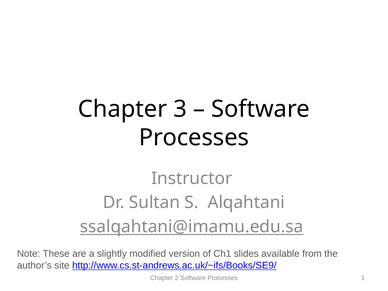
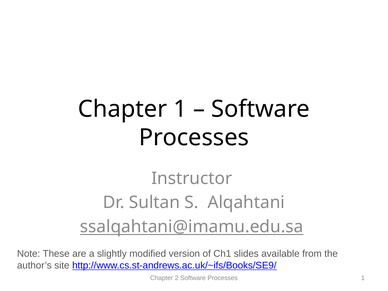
Chapter 3: 3 -> 1 (180, 109)
